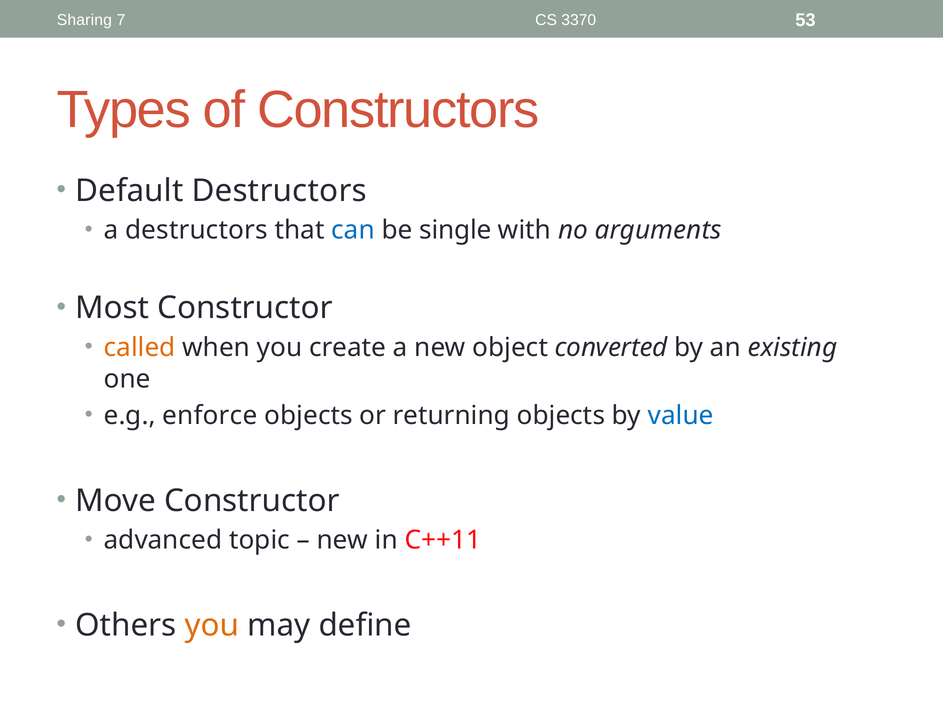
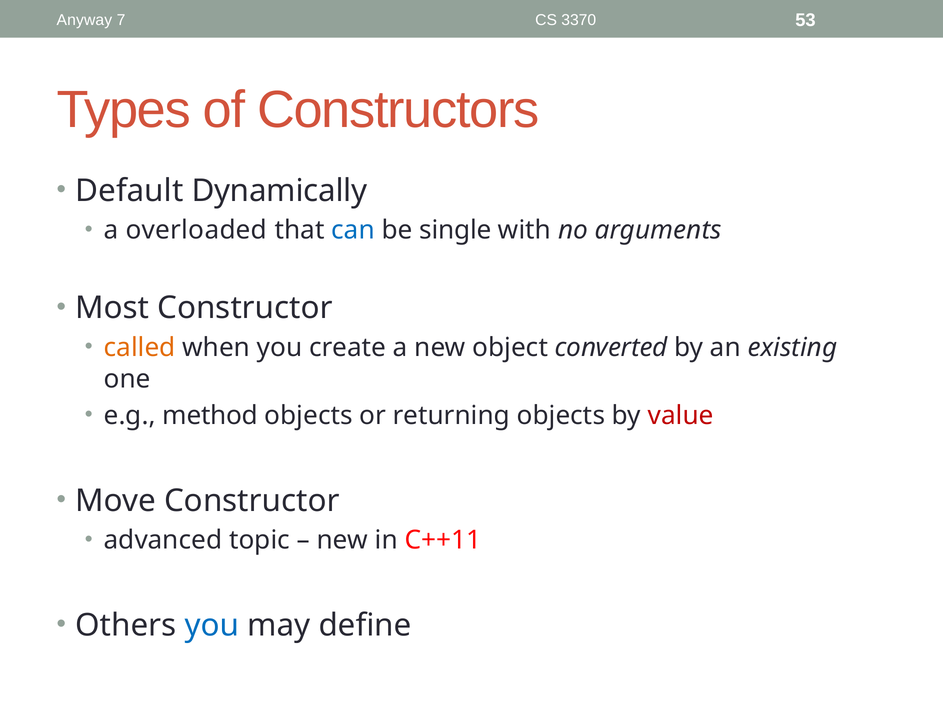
Sharing: Sharing -> Anyway (84, 20)
Default Destructors: Destructors -> Dynamically (279, 191)
a destructors: destructors -> overloaded (196, 230)
enforce: enforce -> method (210, 416)
value colour: blue -> red (681, 416)
you colour: orange -> blue (212, 626)
